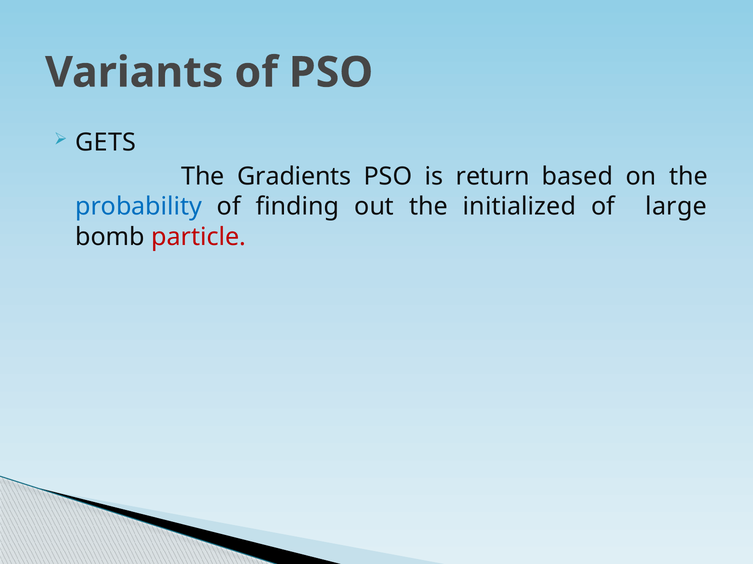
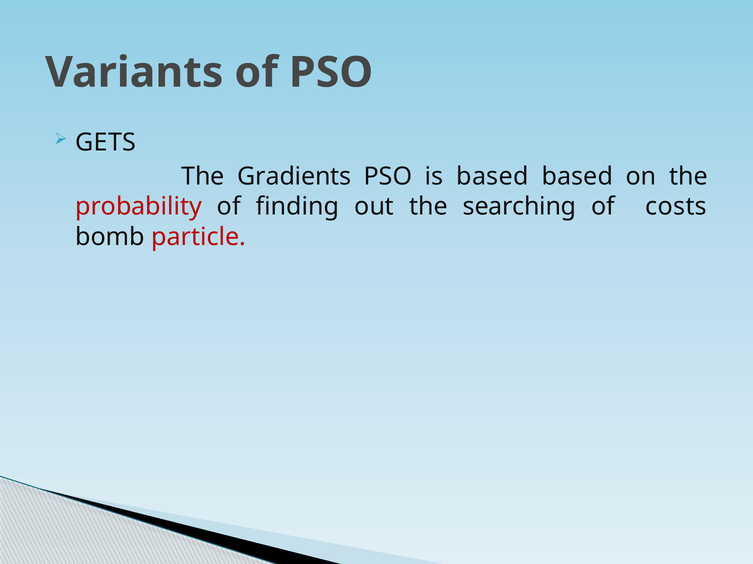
is return: return -> based (493, 177)
probability colour: blue -> red (139, 207)
initialized: initialized -> searching (520, 207)
large: large -> costs (676, 207)
